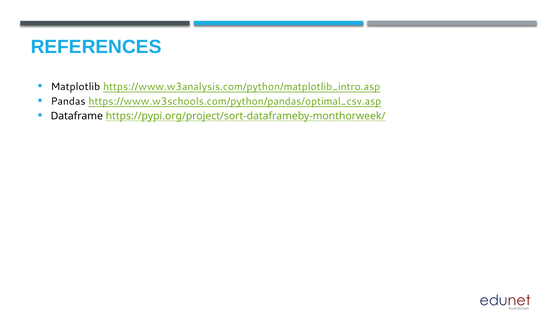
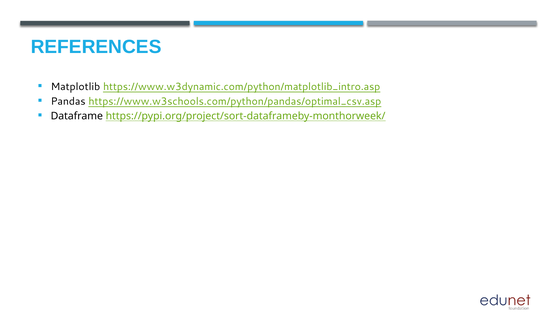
https://www.w3analysis.com/python/matplotlib_intro.asp: https://www.w3analysis.com/python/matplotlib_intro.asp -> https://www.w3dynamic.com/python/matplotlib_intro.asp (242, 87)
